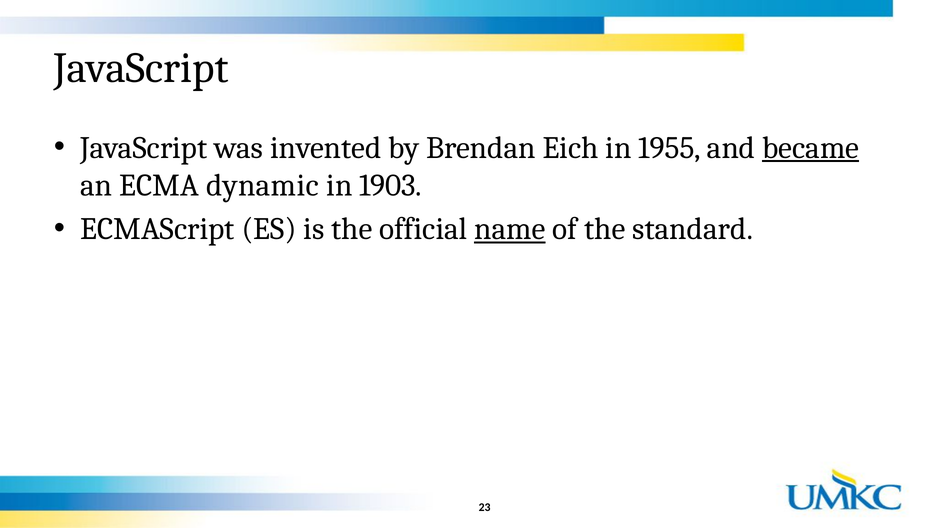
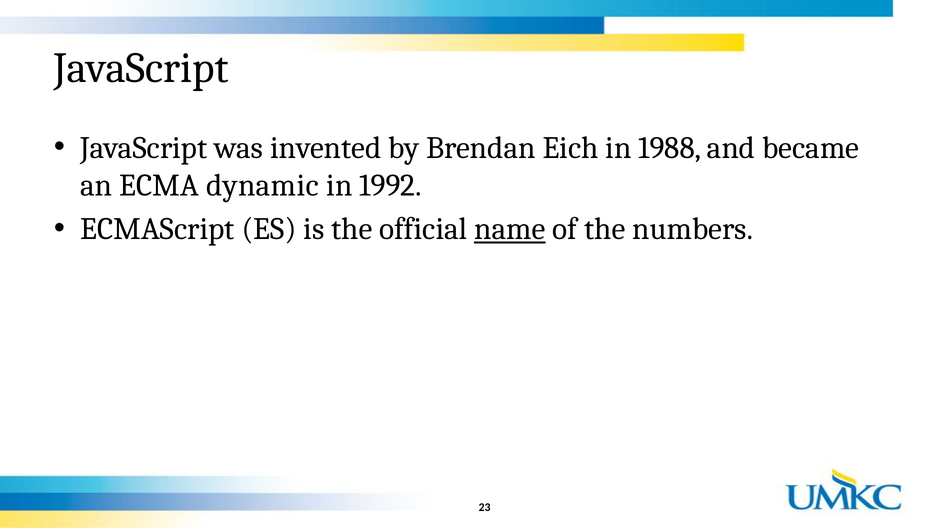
1955: 1955 -> 1988 (670, 148)
became underline: present -> none (811, 148)
1903: 1903 -> 1992 (390, 185)
standard: standard -> numbers (693, 229)
